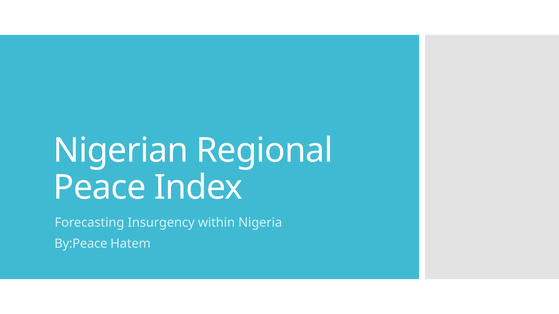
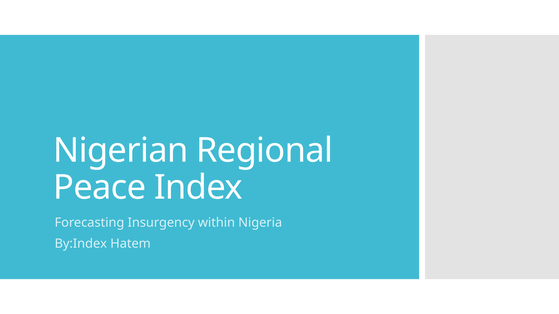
By:Peace: By:Peace -> By:Index (81, 244)
